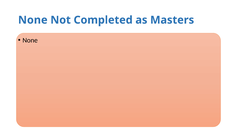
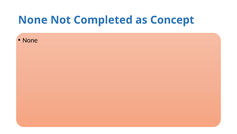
Masters: Masters -> Concept (172, 20)
